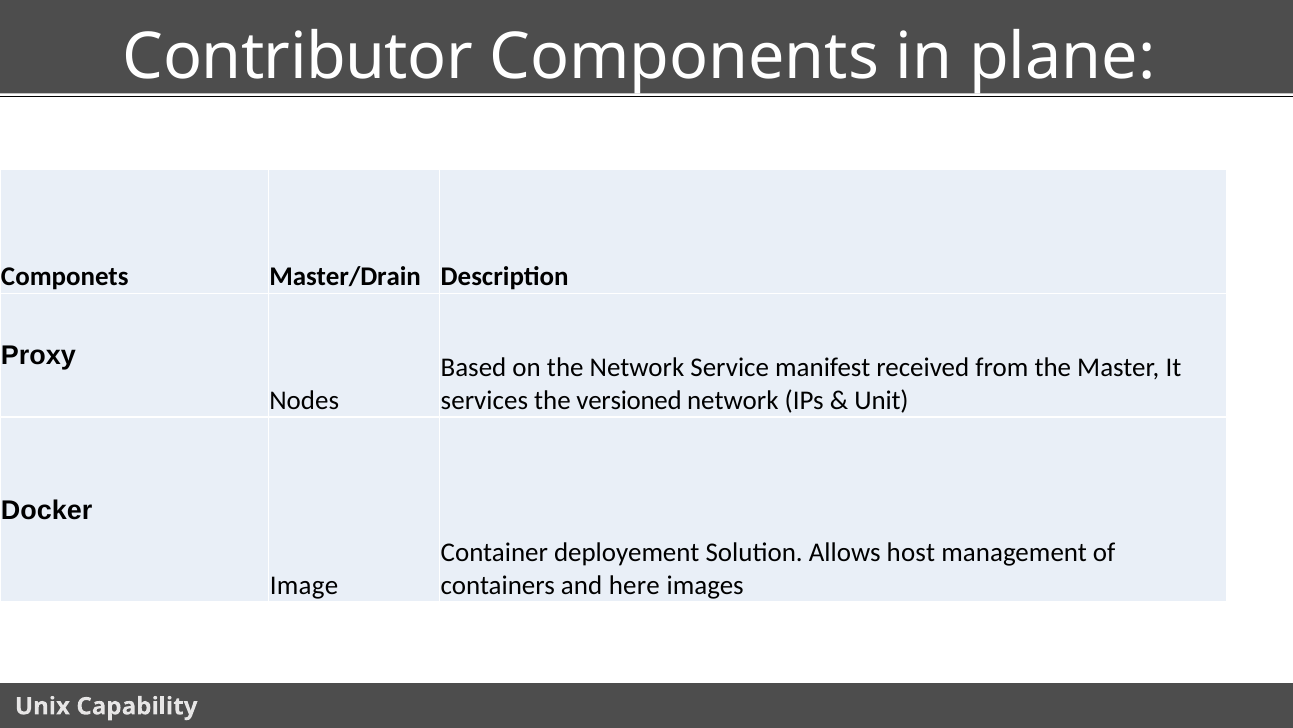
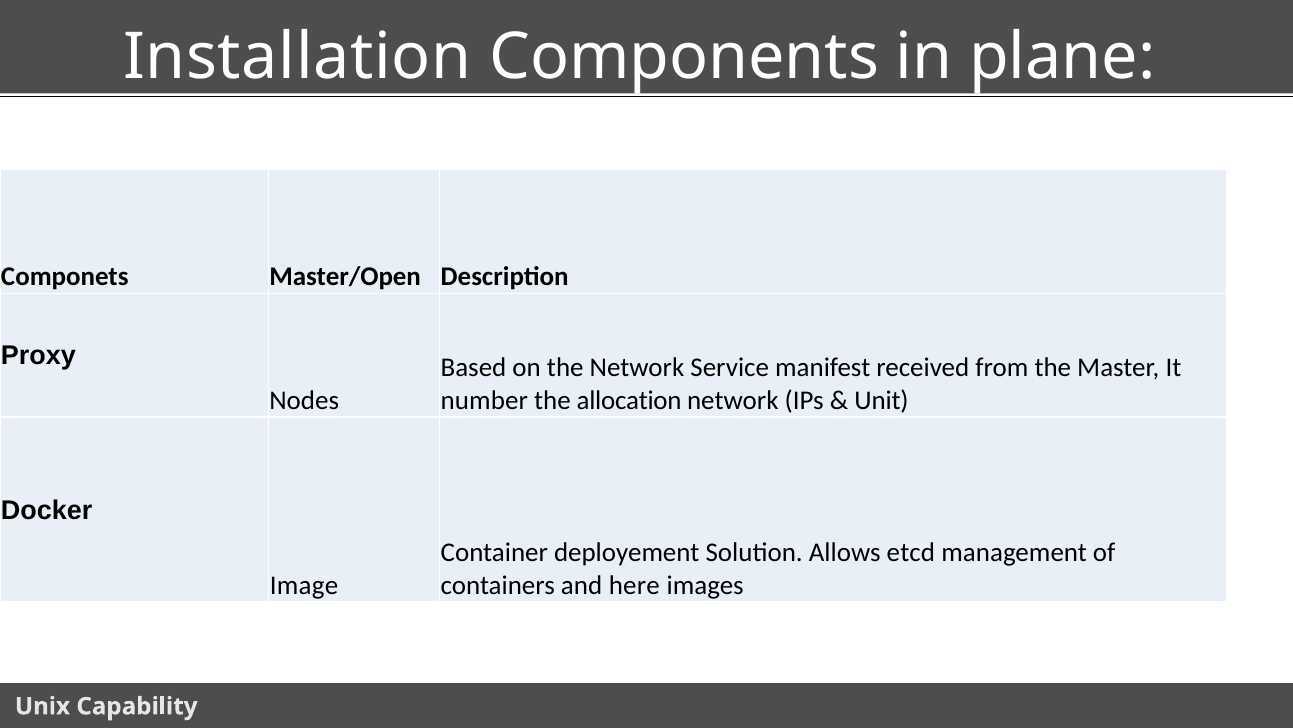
Contributor: Contributor -> Installation (297, 57)
Master/Drain: Master/Drain -> Master/Open (345, 277)
services: services -> number (484, 400)
versioned: versioned -> allocation (629, 400)
host: host -> etcd (911, 552)
